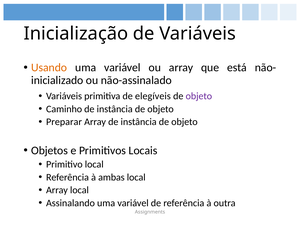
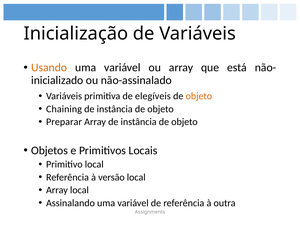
objeto colour: purple -> orange (199, 96)
Caminho: Caminho -> Chaining (64, 109)
ambas: ambas -> versão (111, 177)
